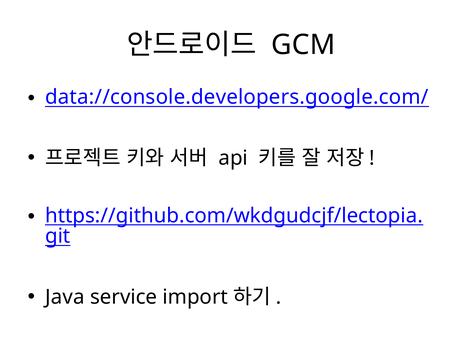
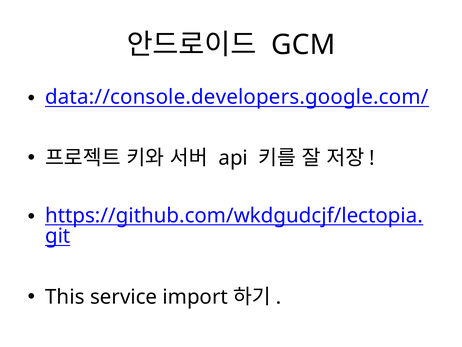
Java: Java -> This (65, 297)
